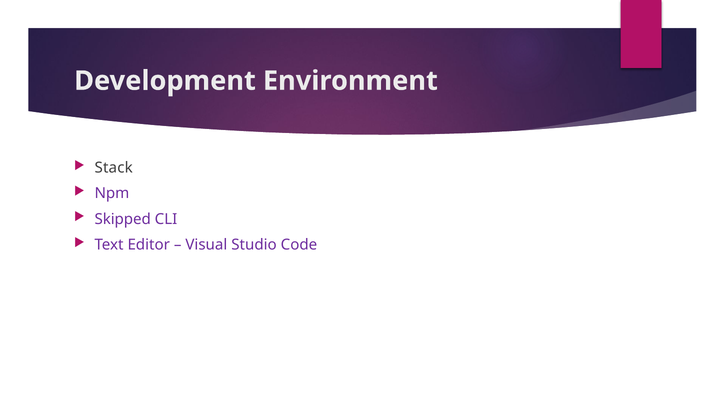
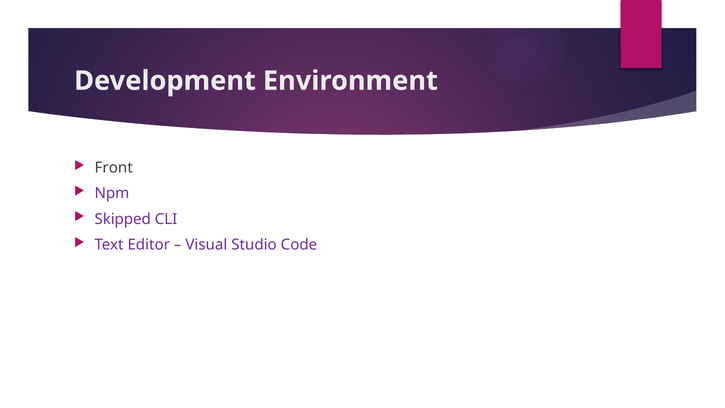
Stack: Stack -> Front (114, 168)
